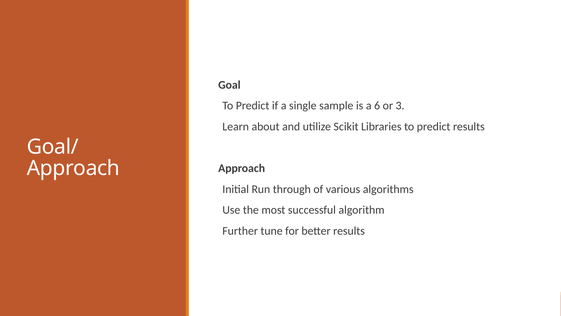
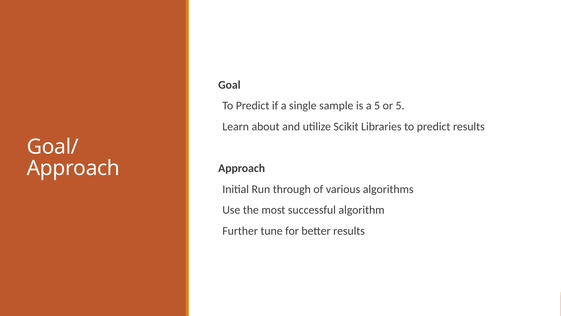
a 6: 6 -> 5 (377, 106)
or 3: 3 -> 5 (400, 106)
